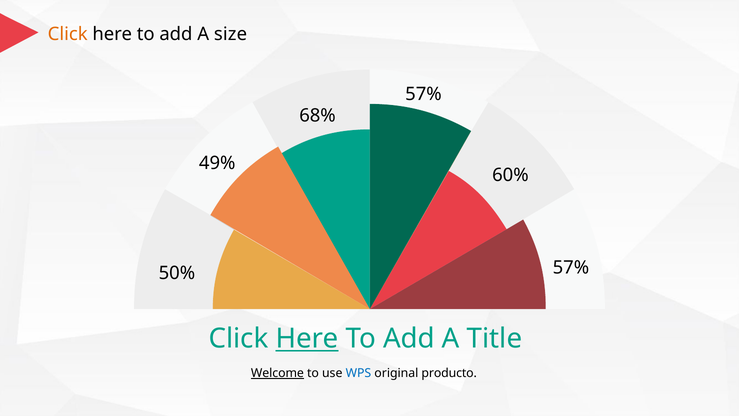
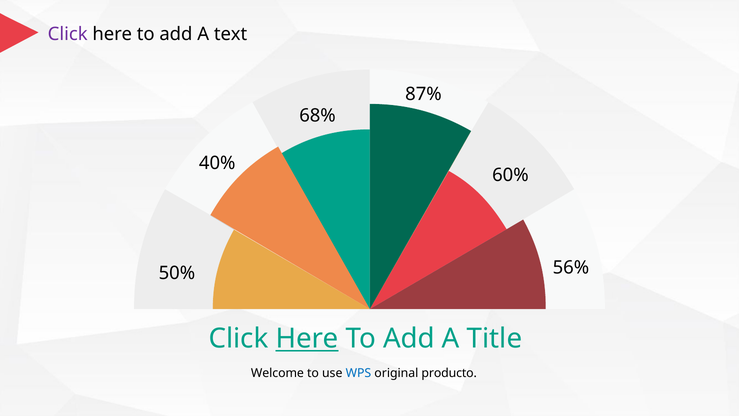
Click colour: orange -> purple (68, 34)
size: size -> text (231, 34)
57%: 57% -> 87% (423, 94)
49%: 49% -> 40% (217, 163)
57%: 57% -> 56% (571, 268)
Welcome underline: present -> none (277, 373)
